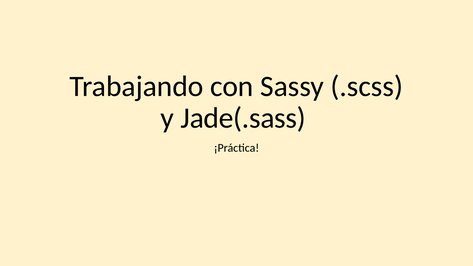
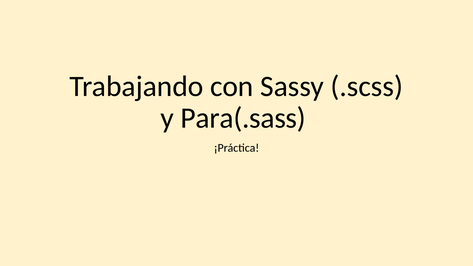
Jade(.sass: Jade(.sass -> Para(.sass (243, 118)
